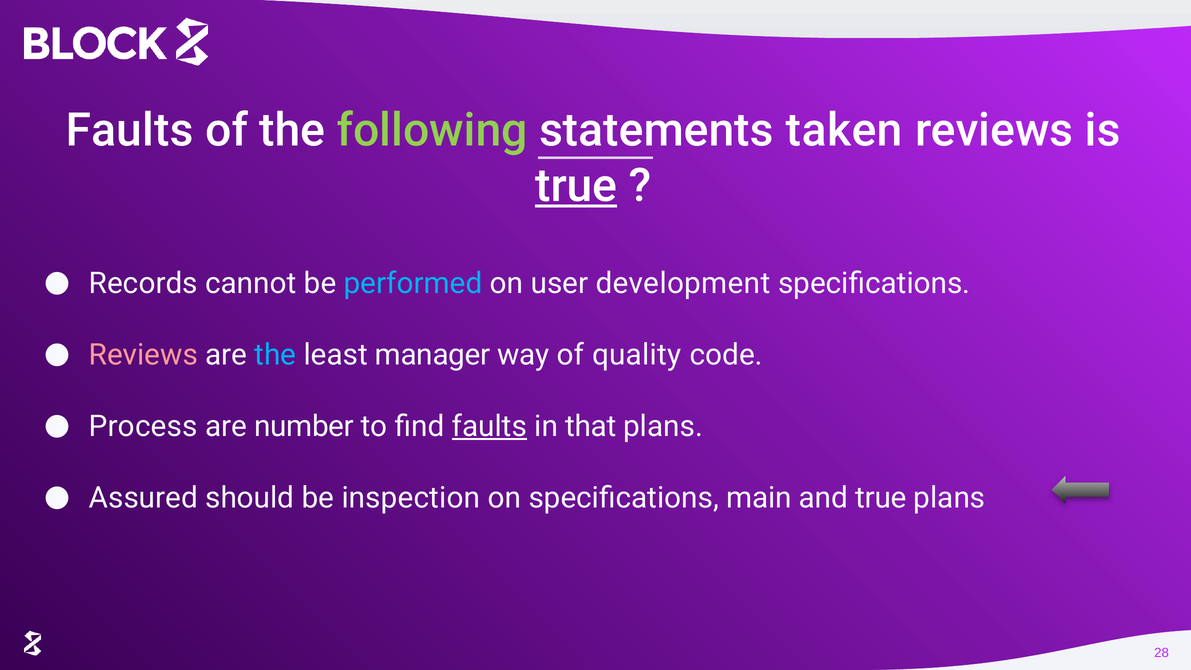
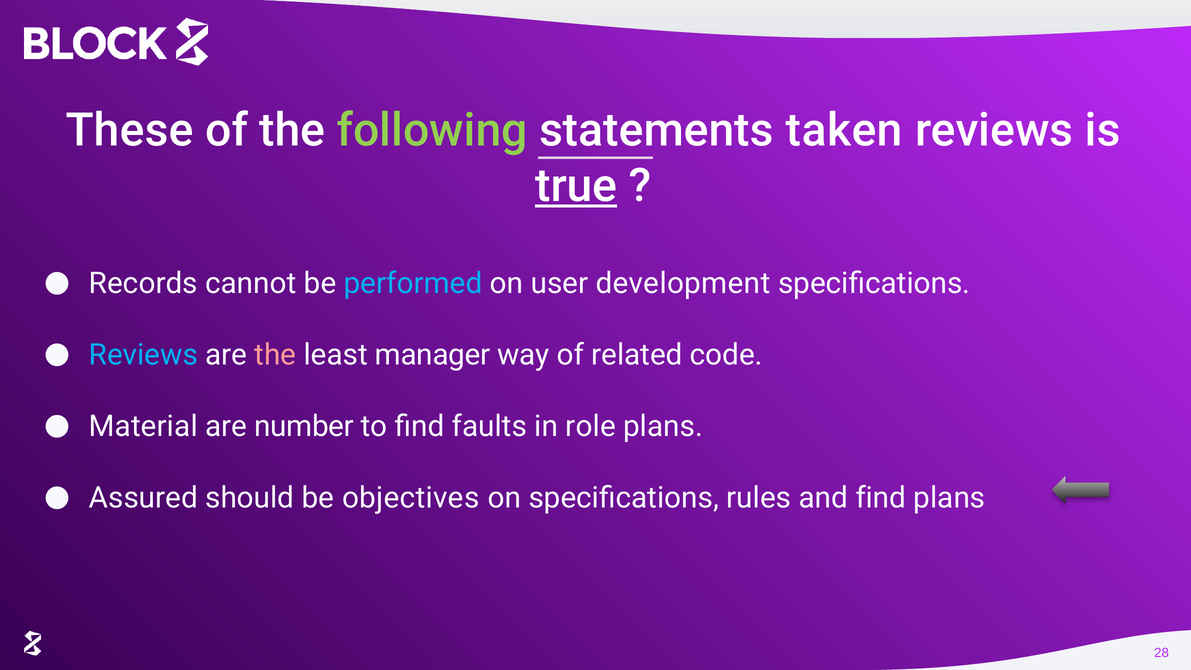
Faults: Faults -> These (130, 131)
Reviews colour: pink -> light blue (143, 355)
the colour: light blue -> pink (275, 355)
quality: quality -> related (637, 355)
Process: Process -> Material (143, 426)
faults underline: present -> none (489, 426)
that: that -> role (591, 426)
inspection: inspection -> objectives (411, 498)
main: main -> rules (759, 498)
and true: true -> find (881, 498)
